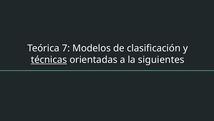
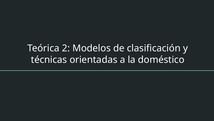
7: 7 -> 2 (66, 48)
técnicas underline: present -> none (49, 59)
siguientes: siguientes -> doméstico (161, 59)
